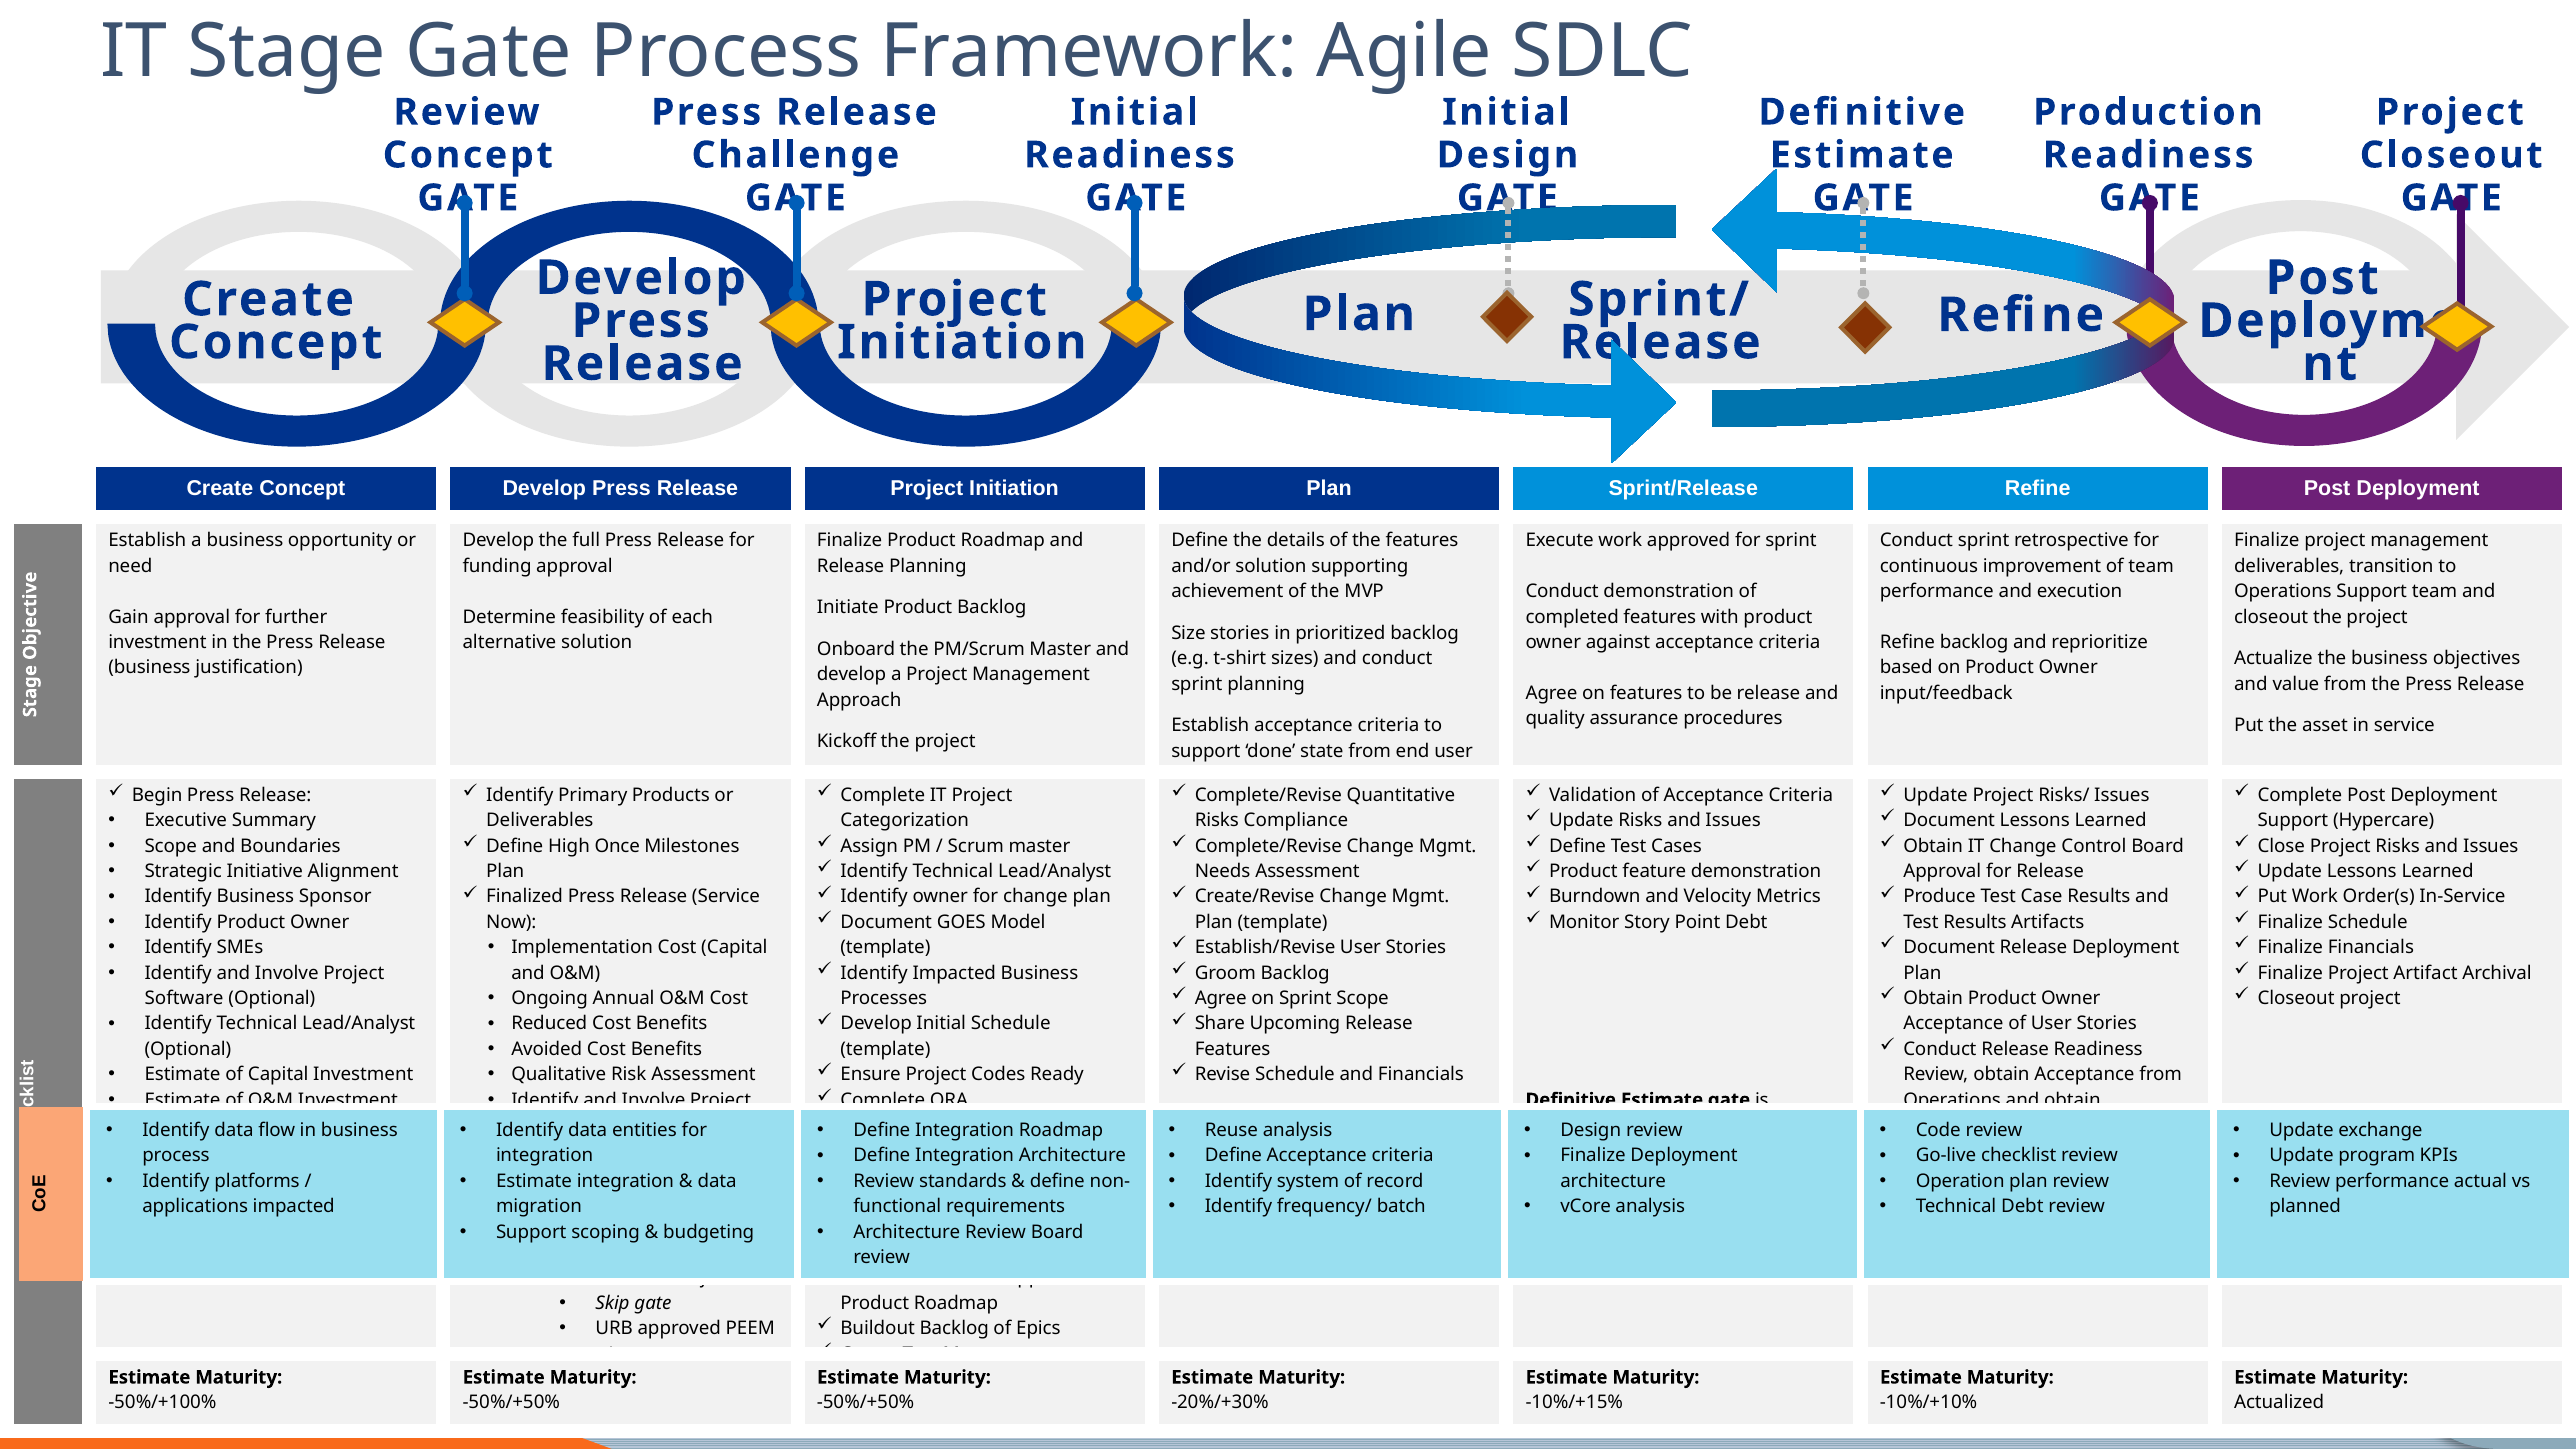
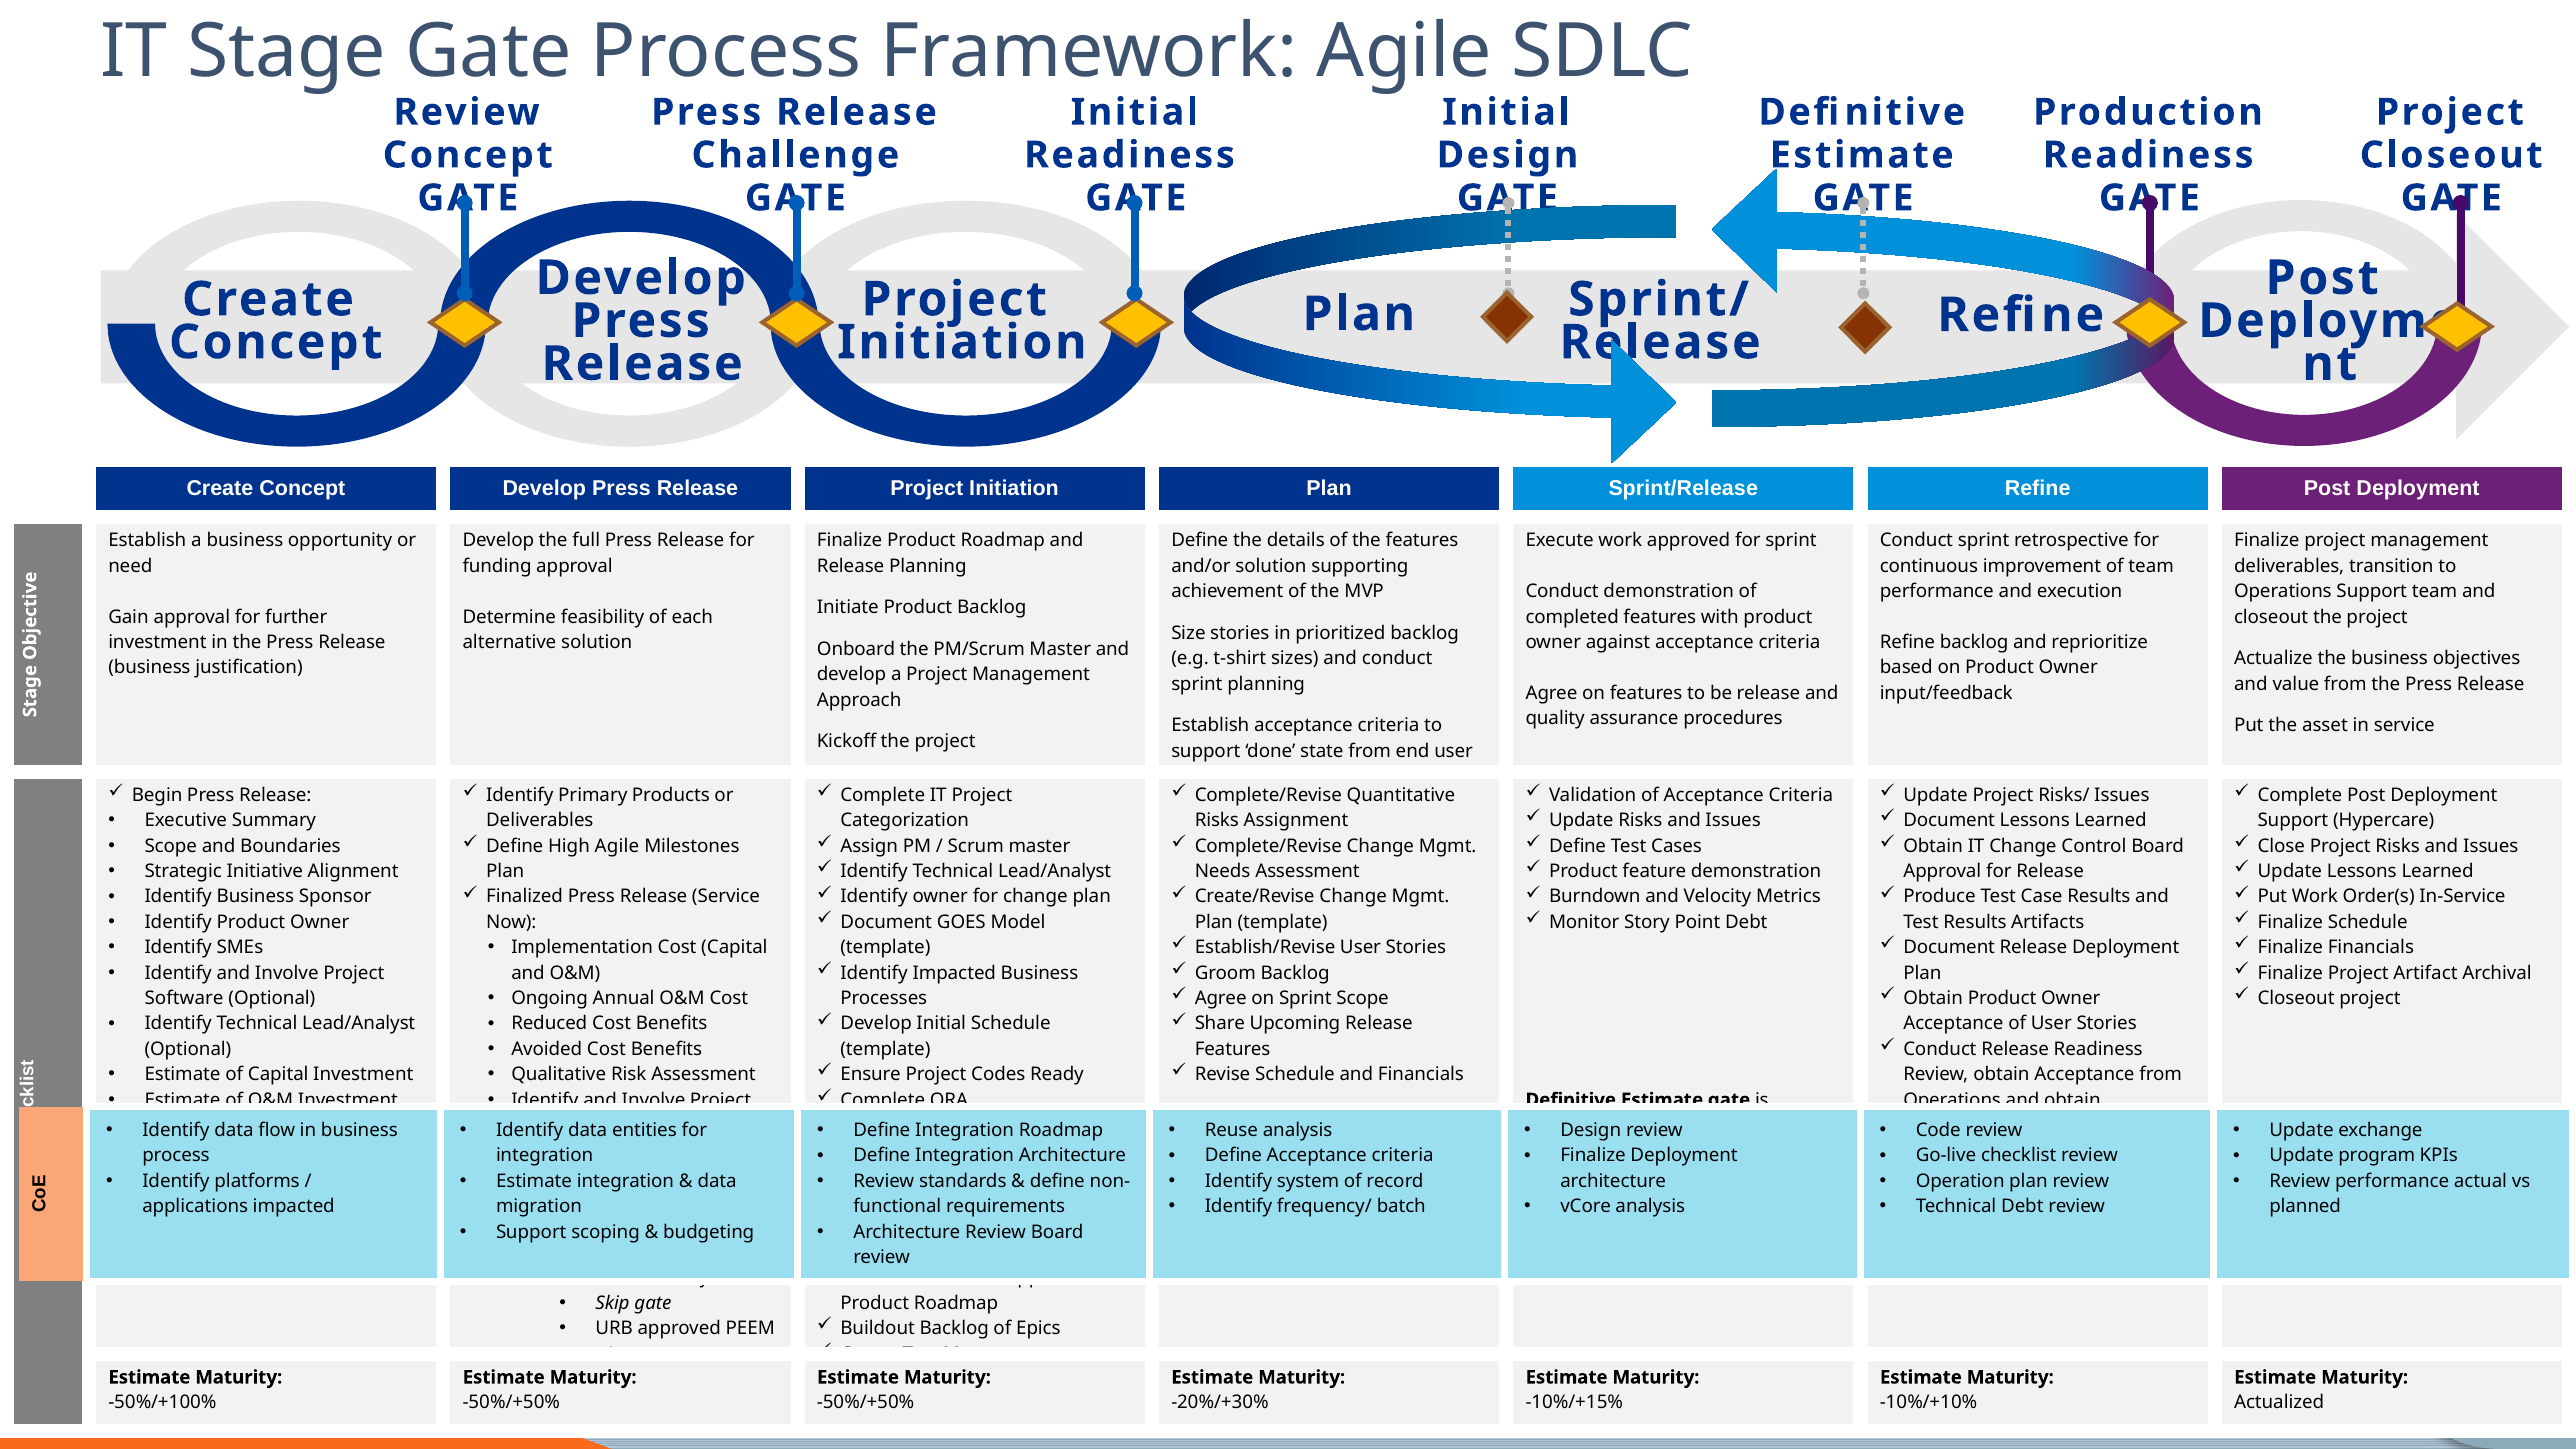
Compliance: Compliance -> Assignment (1296, 820)
High Once: Once -> Agile (617, 846)
